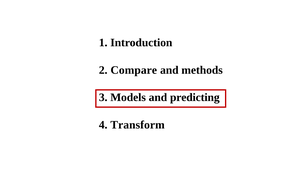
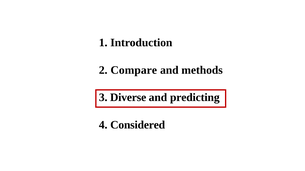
Models: Models -> Diverse (128, 98)
Transform: Transform -> Considered (138, 125)
